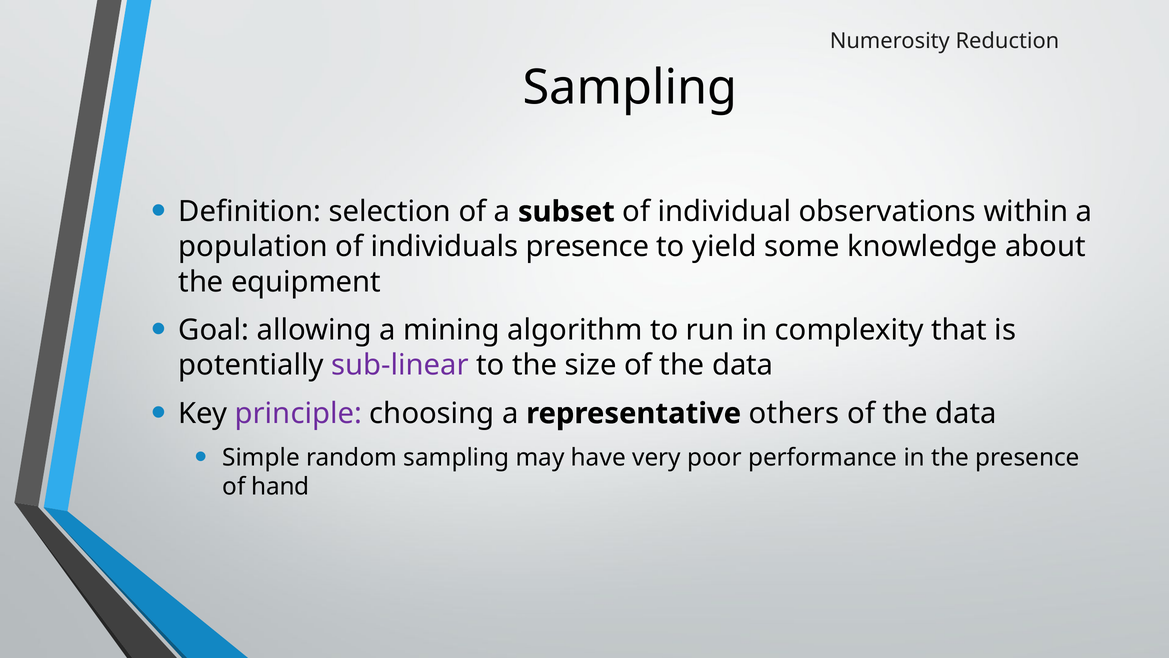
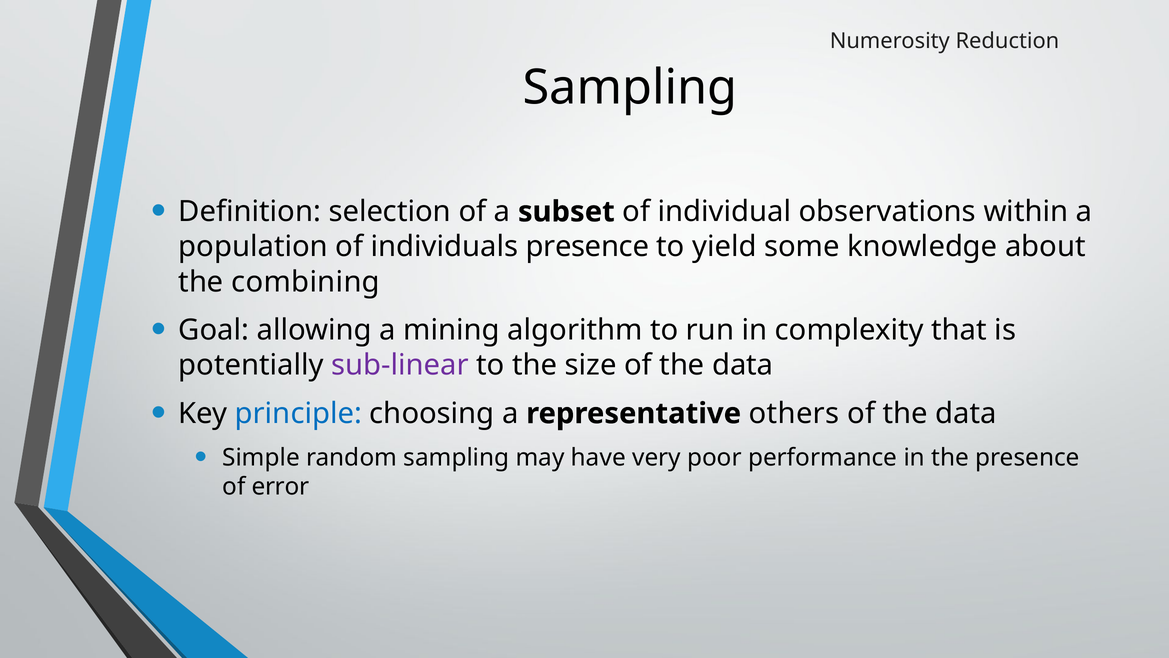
equipment: equipment -> combining (306, 282)
principle colour: purple -> blue (298, 413)
hand: hand -> error (280, 487)
